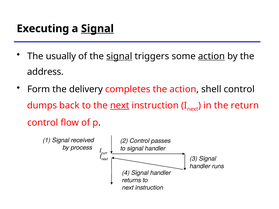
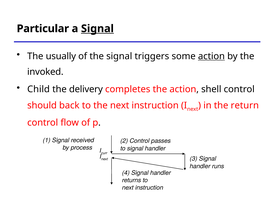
Executing: Executing -> Particular (43, 29)
signal underline: present -> none (119, 56)
address: address -> invoked (45, 72)
Form: Form -> Child (39, 89)
dumps: dumps -> should (42, 106)
next underline: present -> none (120, 106)
